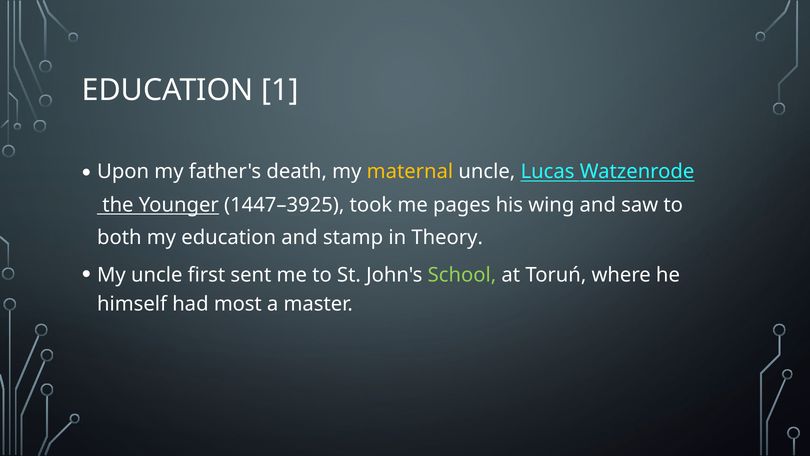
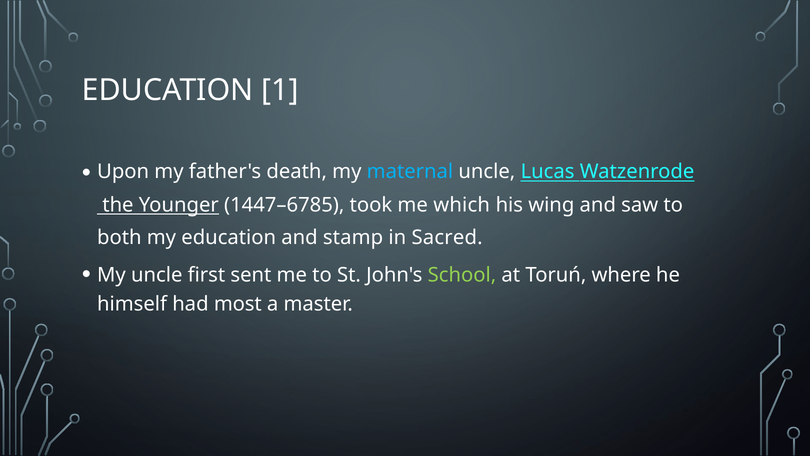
maternal colour: yellow -> light blue (410, 172)
1447–3925: 1447–3925 -> 1447–6785 (284, 205)
pages: pages -> which (462, 205)
Theory: Theory -> Sacred (447, 237)
